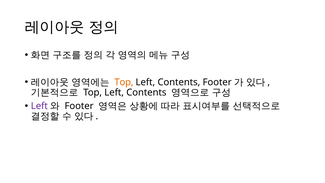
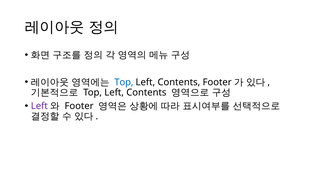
Top colour: orange -> blue (124, 82)
